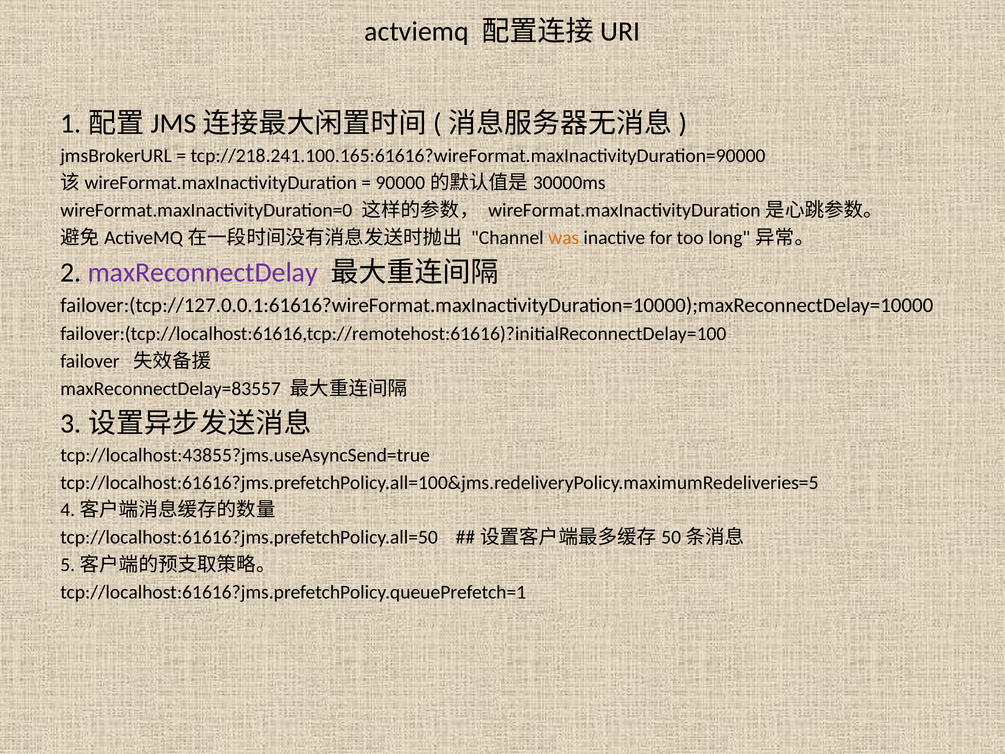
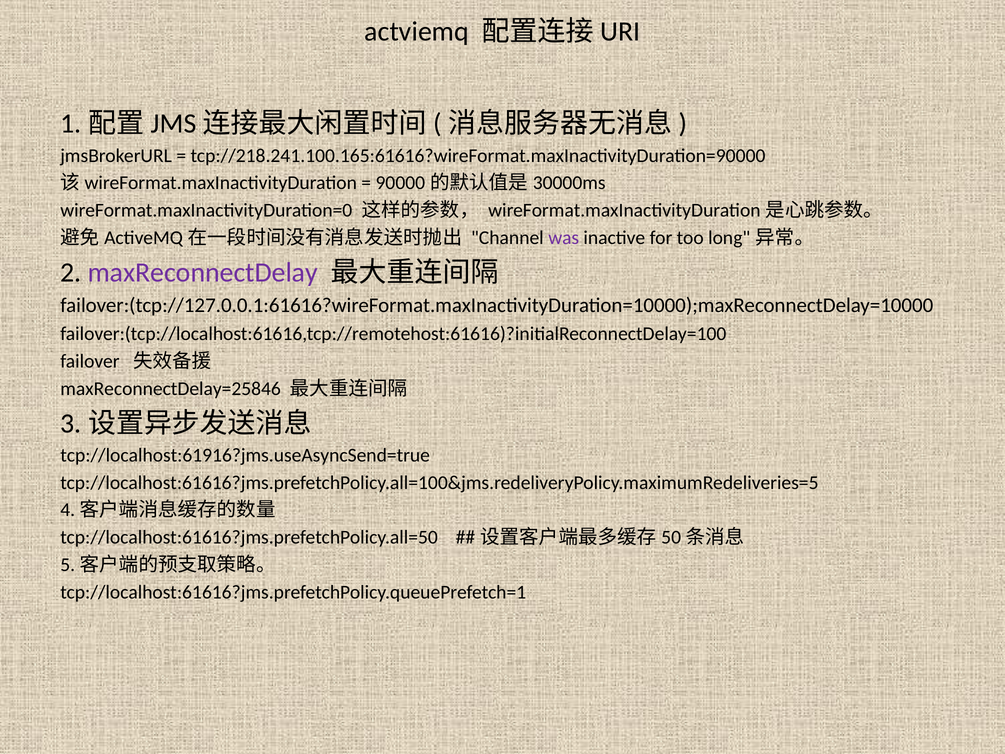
was colour: orange -> purple (564, 238)
maxReconnectDelay=83557: maxReconnectDelay=83557 -> maxReconnectDelay=25846 (171, 388)
tcp://localhost:43855?jms.useAsyncSend=true: tcp://localhost:43855?jms.useAsyncSend=true -> tcp://localhost:61916?jms.useAsyncSend=true (245, 455)
